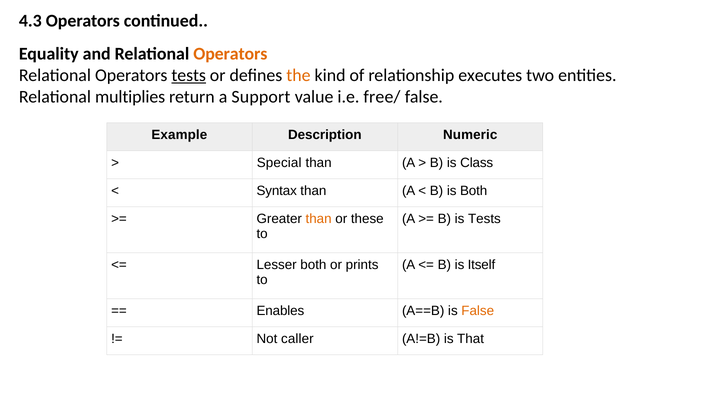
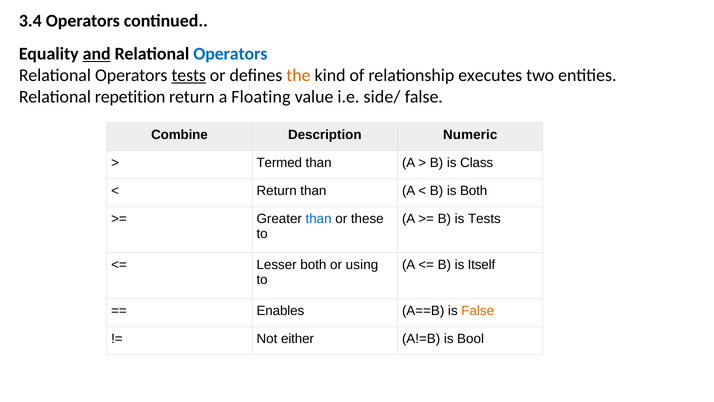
4.3: 4.3 -> 3.4 (30, 21)
and underline: none -> present (97, 54)
Operators colour: orange -> blue (230, 54)
multiplies: multiplies -> repetition (130, 97)
Support: Support -> Floating (261, 97)
free/: free/ -> side/ (382, 97)
Example: Example -> Combine (179, 135)
Special: Special -> Termed (279, 163)
Syntax: Syntax -> Return (277, 191)
than colour: orange -> blue (319, 219)
prints: prints -> using (362, 265)
caller: caller -> either (297, 339)
That: That -> Bool (471, 339)
